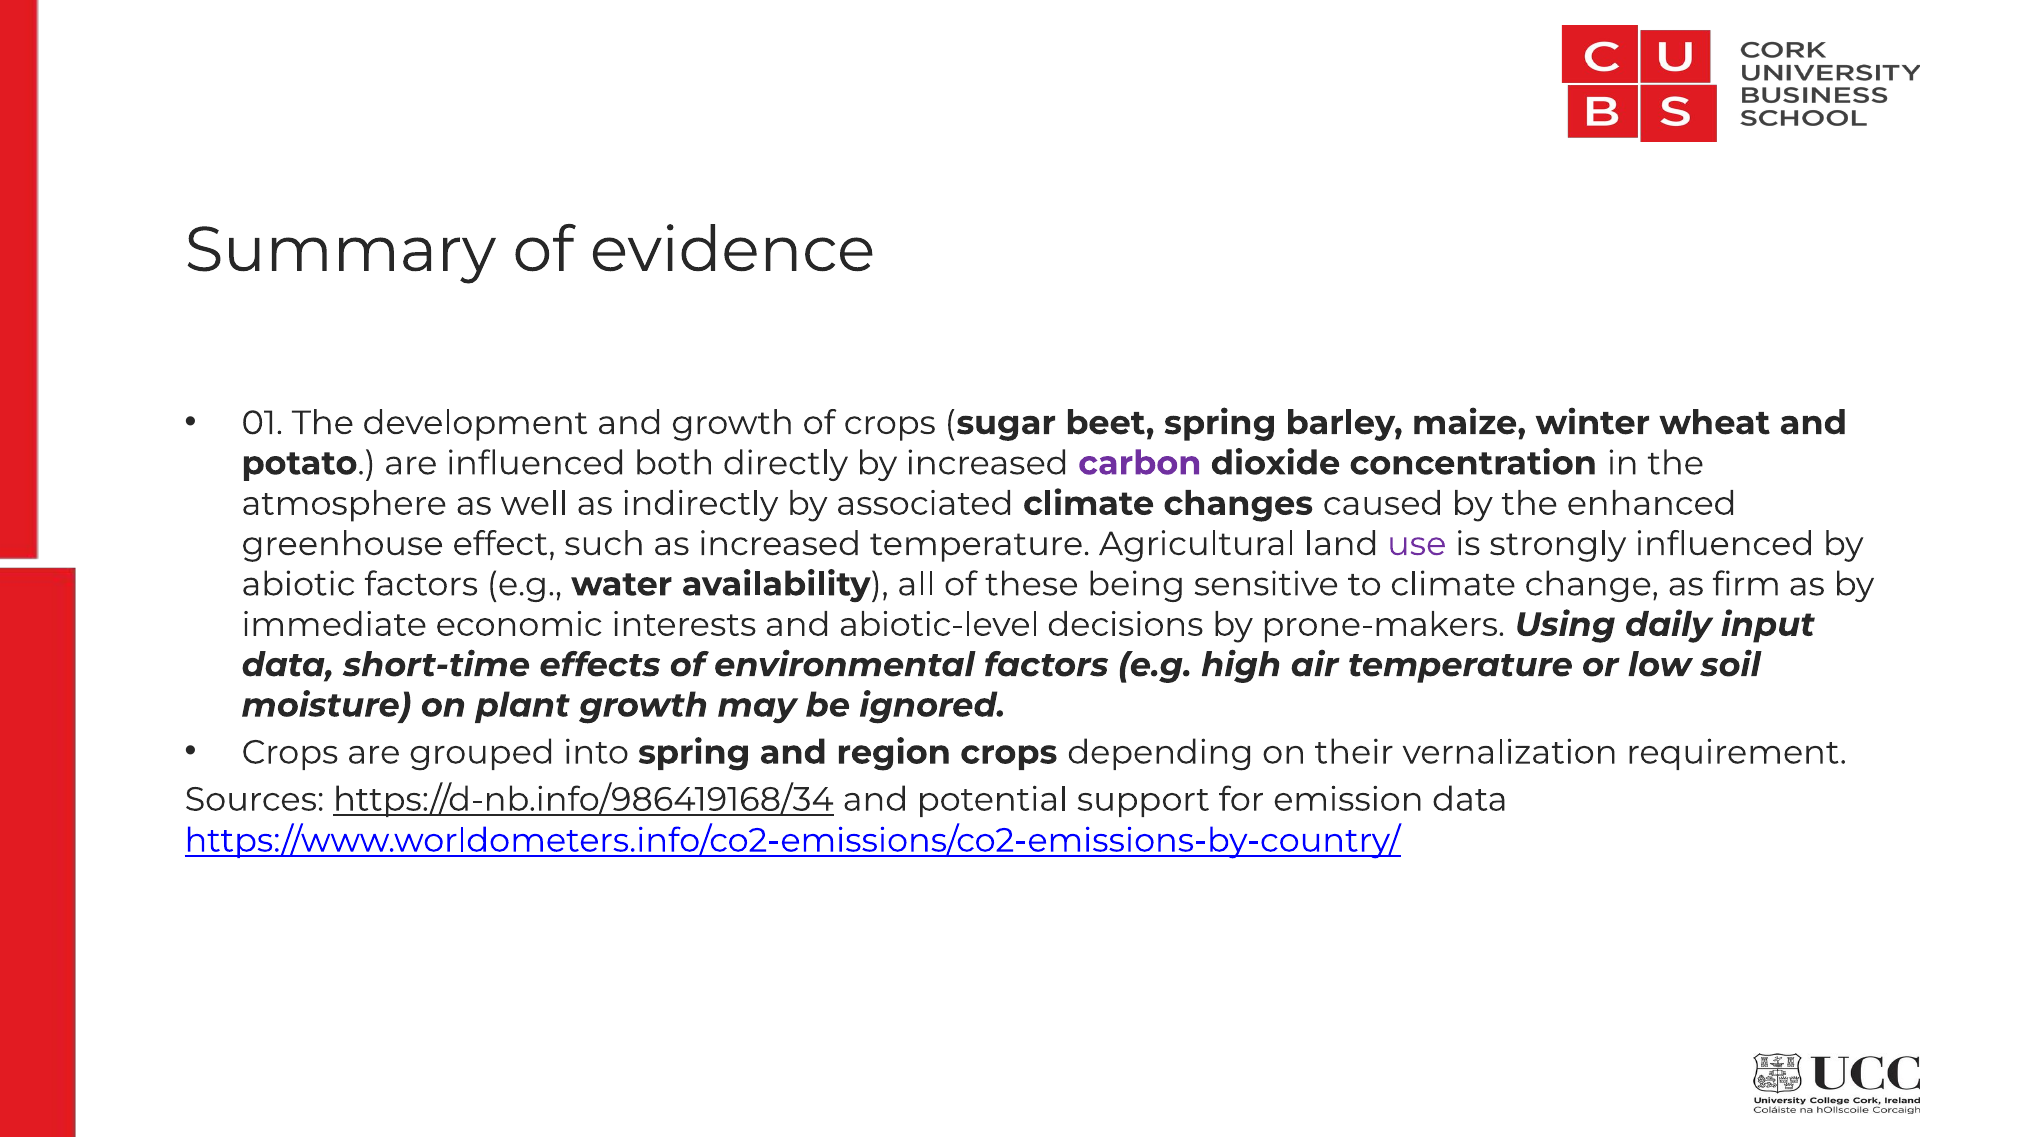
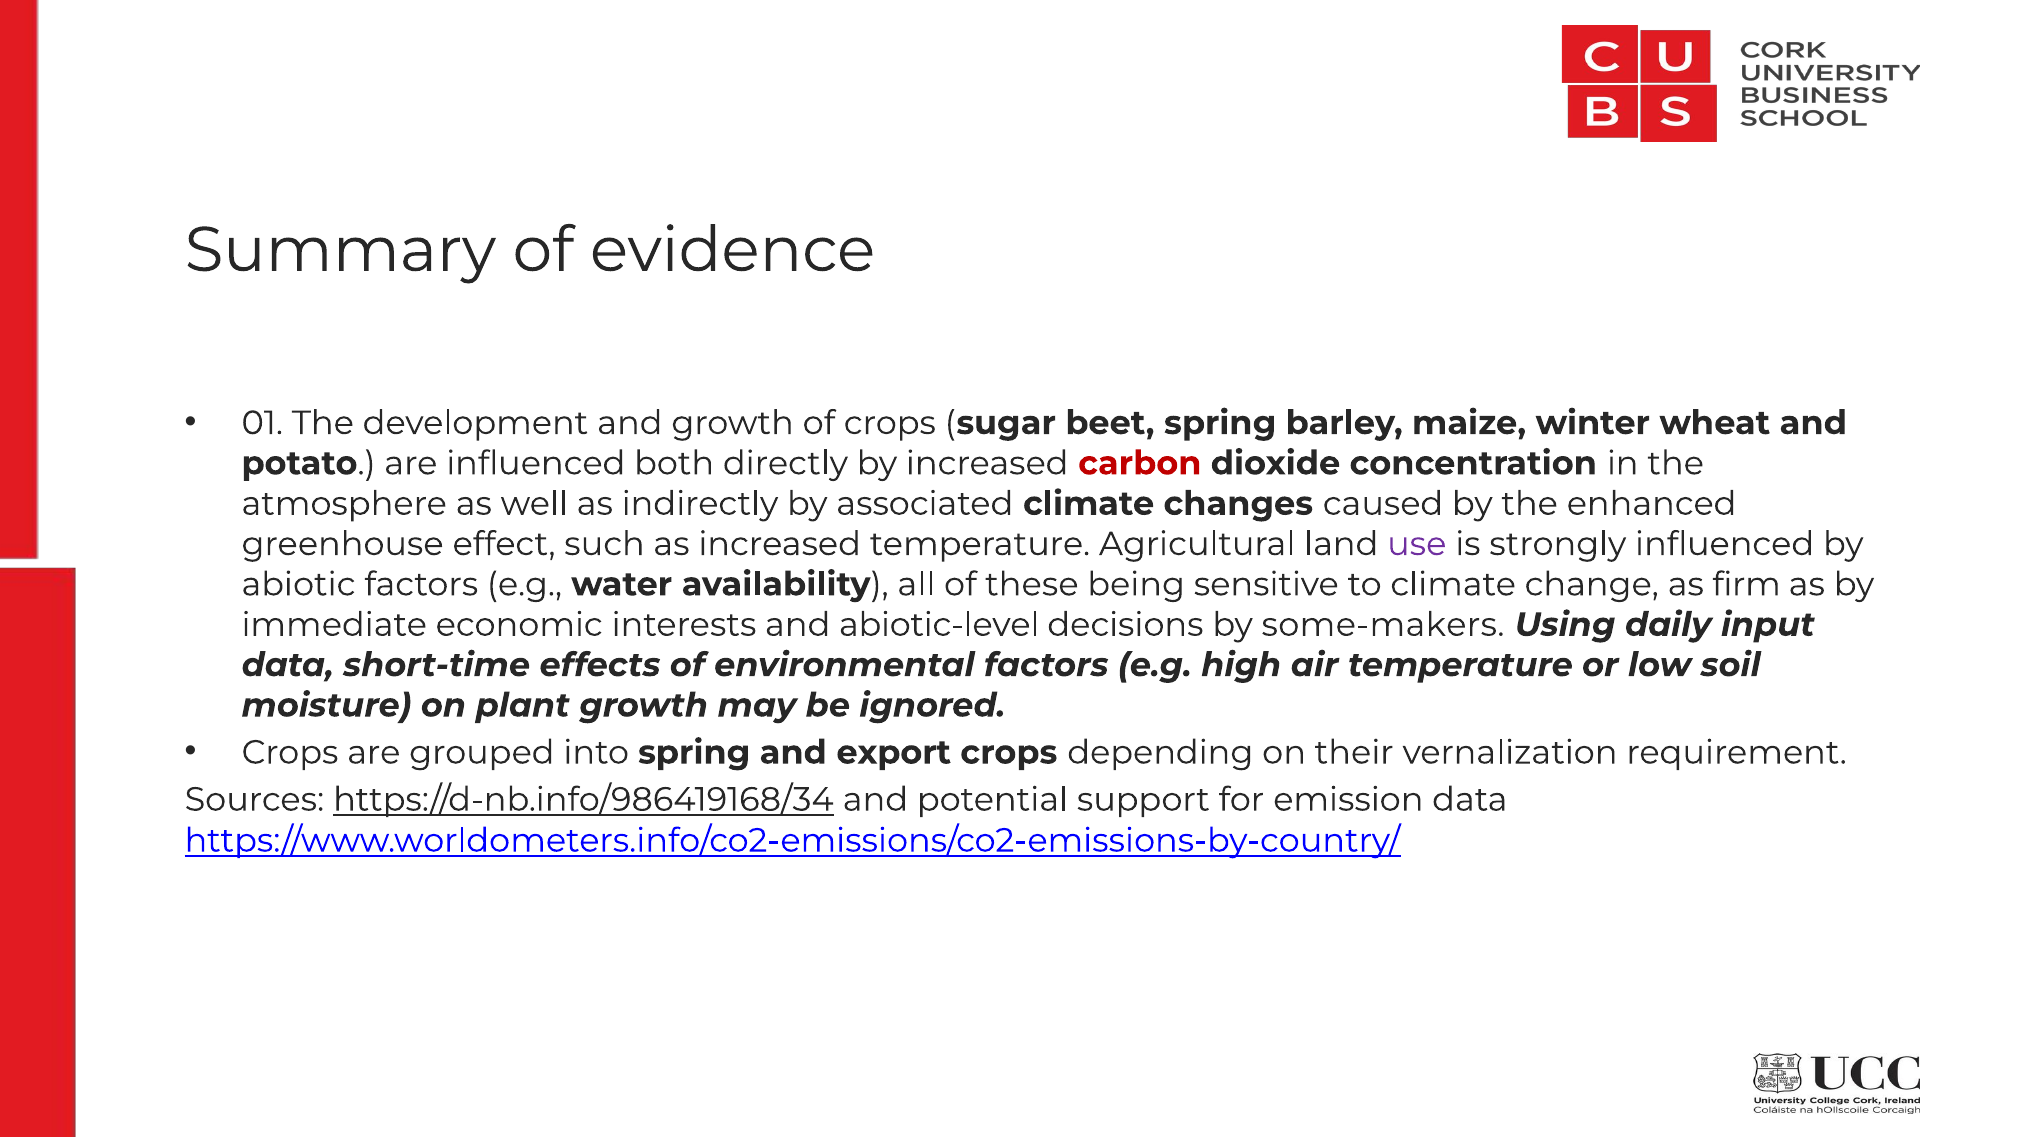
carbon colour: purple -> red (1140, 463)
prone-makers: prone-makers -> some-makers (1383, 625)
region: region -> export (894, 752)
